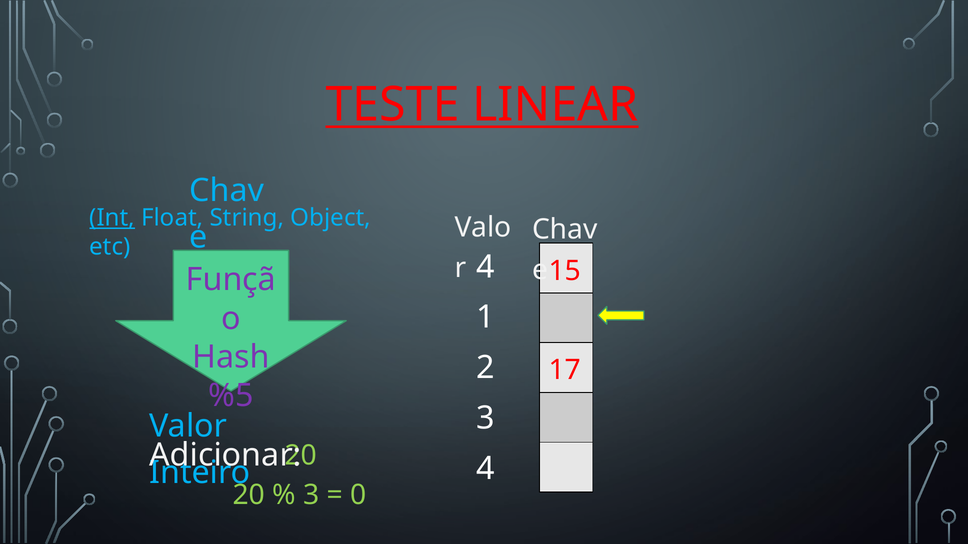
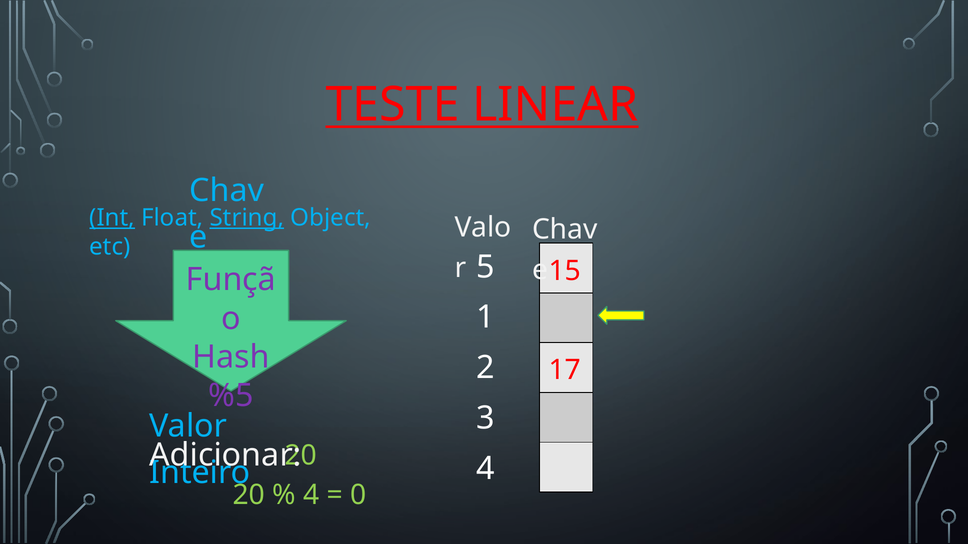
String underline: none -> present (247, 218)
4: 4 -> 5 (486, 268)
3: 3 -> 4 (311, 495)
